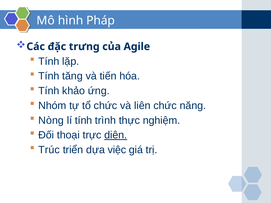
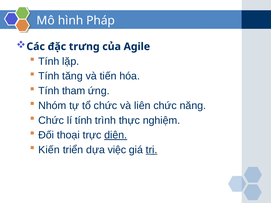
khảo: khảo -> tham (74, 91)
Nòng: Nòng -> Chức (51, 120)
Trúc: Trúc -> Kiến (49, 150)
trị underline: none -> present (152, 150)
